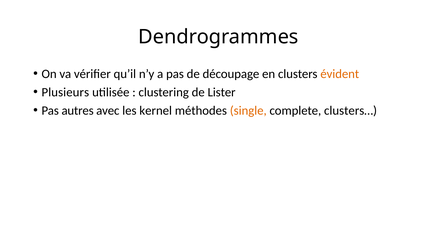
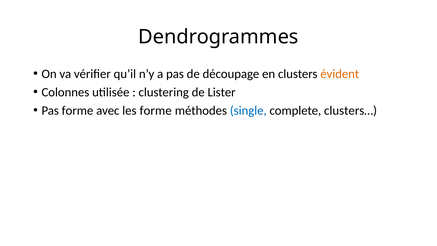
Plusieurs: Plusieurs -> Colonnes (65, 92)
Pas autres: autres -> forme (78, 111)
les kernel: kernel -> forme (156, 111)
single colour: orange -> blue (248, 111)
